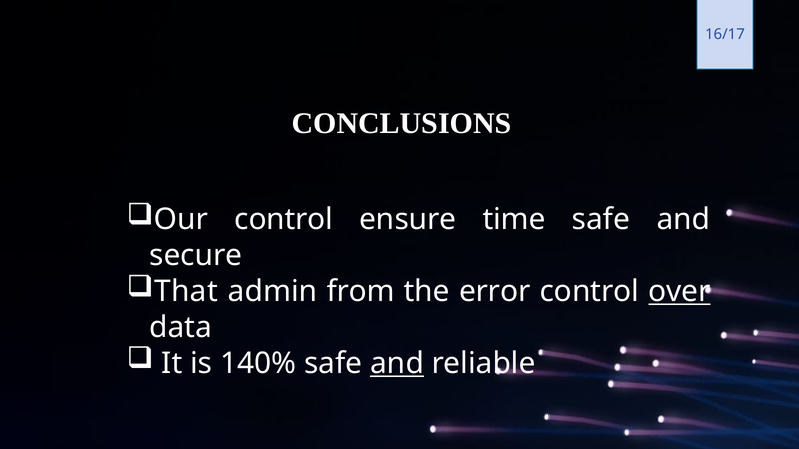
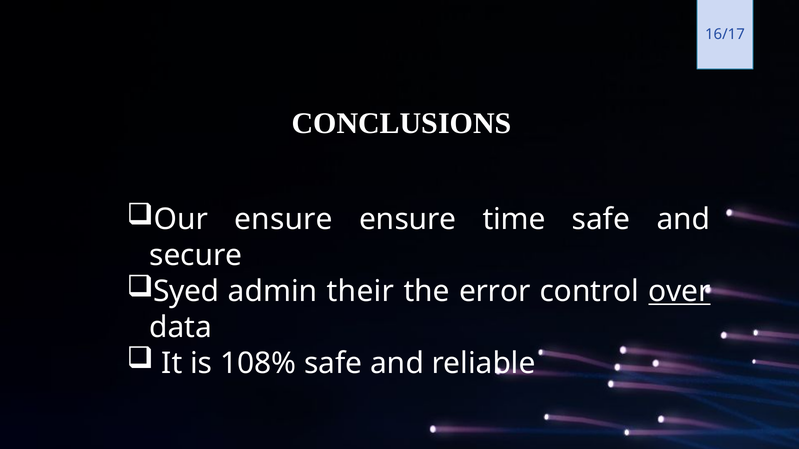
Our control: control -> ensure (283, 220)
That: That -> Syed (186, 292)
from: from -> their (360, 292)
140%: 140% -> 108% (258, 364)
and underline: present -> none (397, 364)
